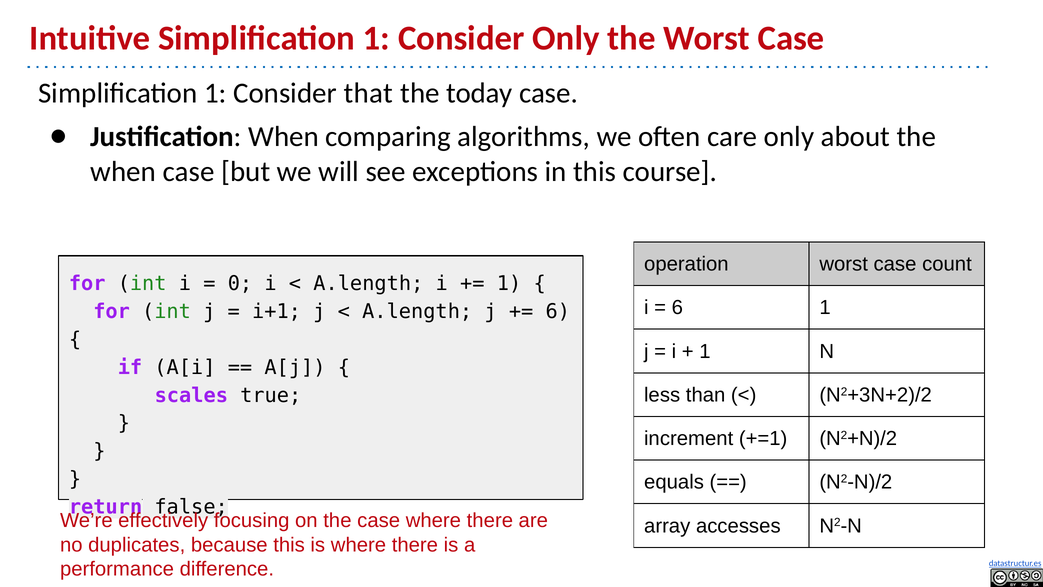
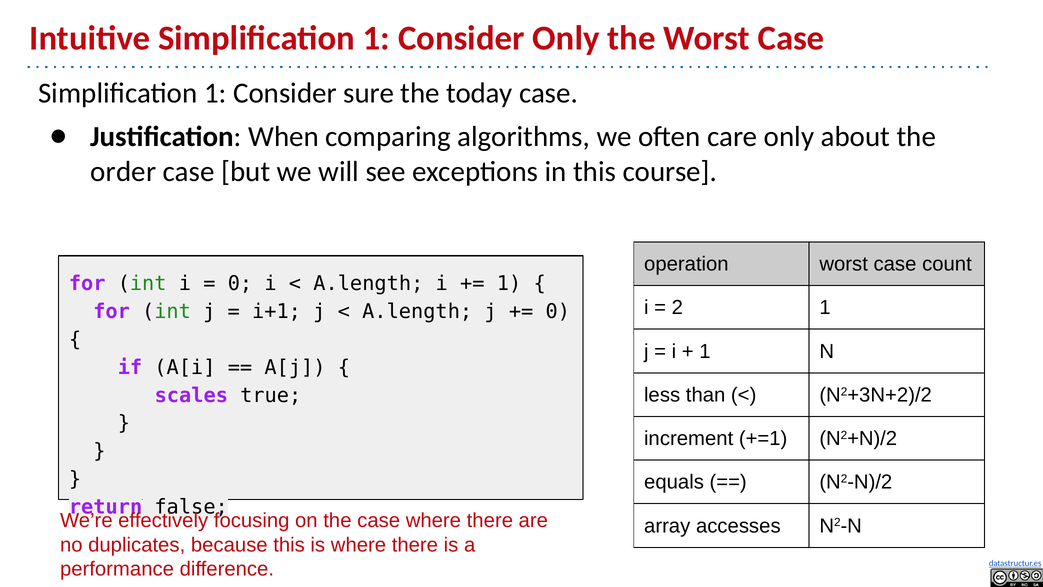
that: that -> sure (369, 93)
when: when -> order (123, 172)
6: 6 -> 2 (677, 308)
6: 6 -> 0 (558, 311)
